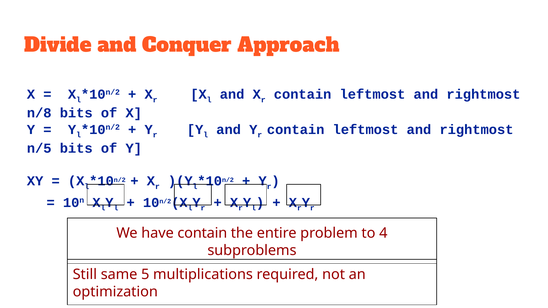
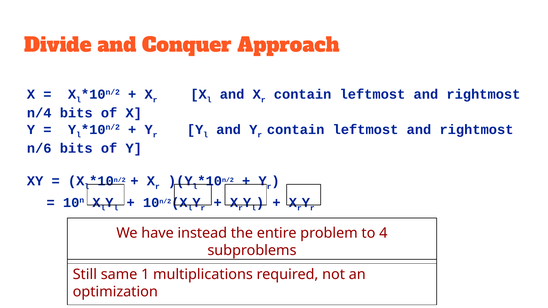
n/8: n/8 -> n/4 (39, 113)
n/5: n/5 -> n/6 (39, 148)
have contain: contain -> instead (202, 233)
5: 5 -> 1 (145, 275)
